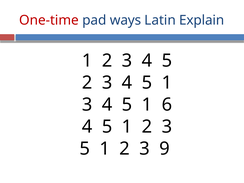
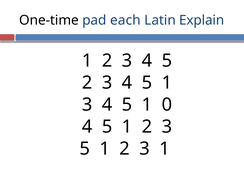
One-time colour: red -> black (49, 20)
ways: ways -> each (125, 20)
6: 6 -> 0 (167, 105)
3 9: 9 -> 1 (165, 149)
